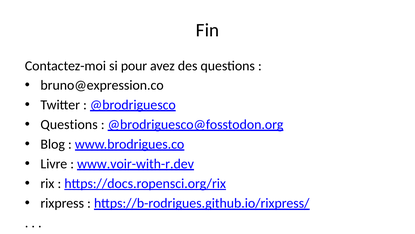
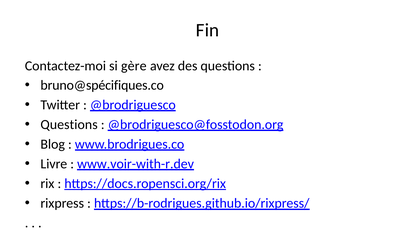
pour: pour -> gère (134, 66)
bruno@expression.co: bruno@expression.co -> bruno@spécifiques.co (102, 85)
